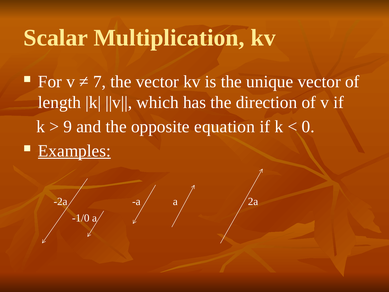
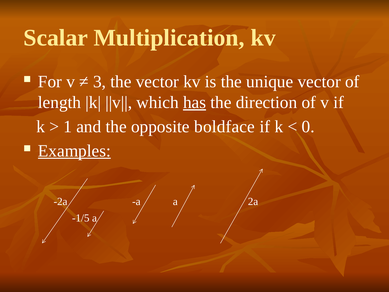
7: 7 -> 3 (100, 82)
has underline: none -> present (195, 102)
9: 9 -> 1 (68, 127)
equation: equation -> boldface (225, 127)
-1/0: -1/0 -> -1/5 (81, 218)
